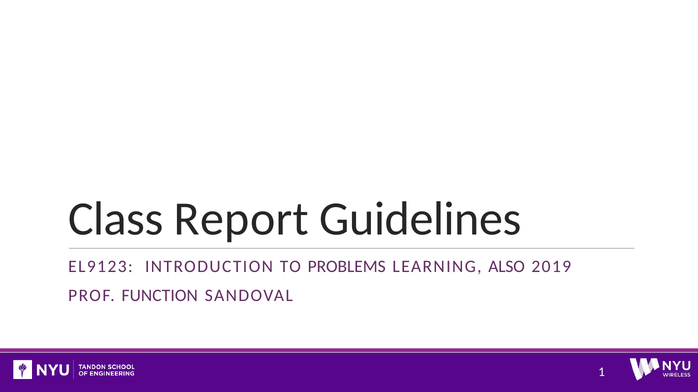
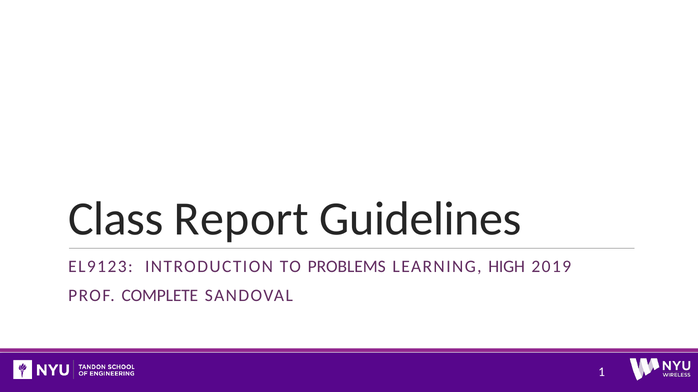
ALSO: ALSO -> HIGH (507, 267)
FUNCTION: FUNCTION -> COMPLETE (160, 296)
